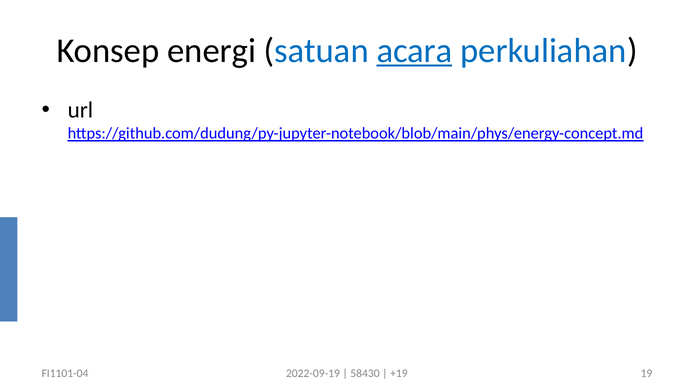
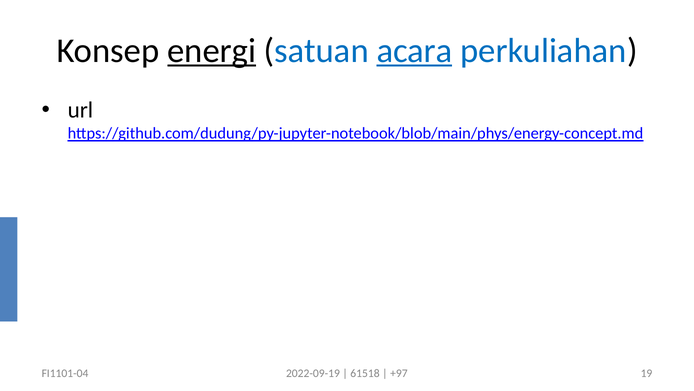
energi underline: none -> present (212, 51)
58430: 58430 -> 61518 (365, 373)
+19: +19 -> +97 (399, 373)
